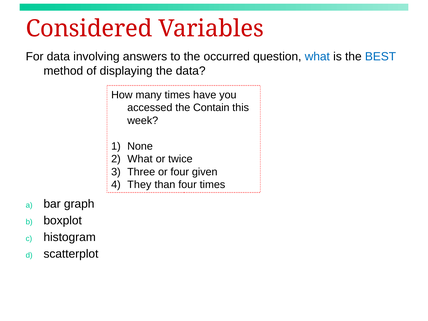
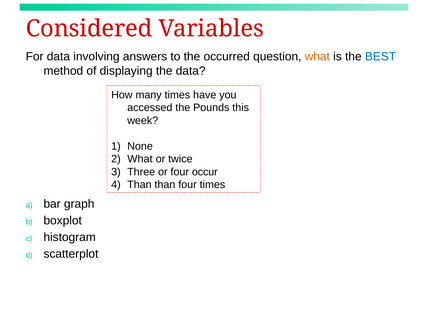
what colour: blue -> orange (317, 56)
Contain: Contain -> Pounds (211, 108)
given: given -> occur (205, 172)
They: They -> Than (139, 185)
